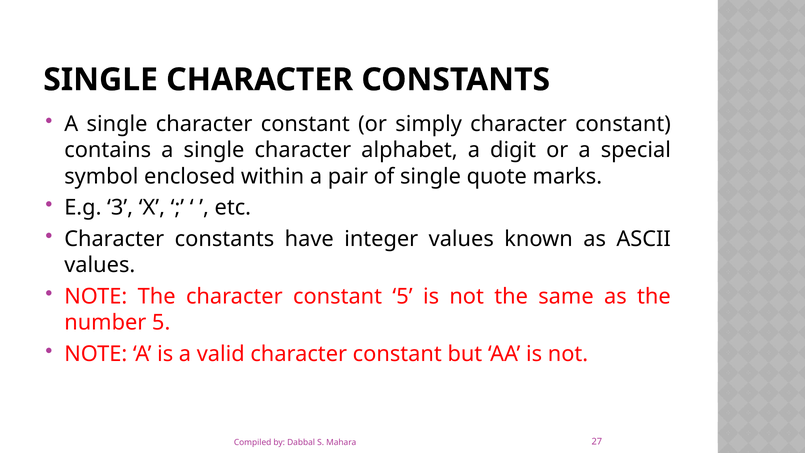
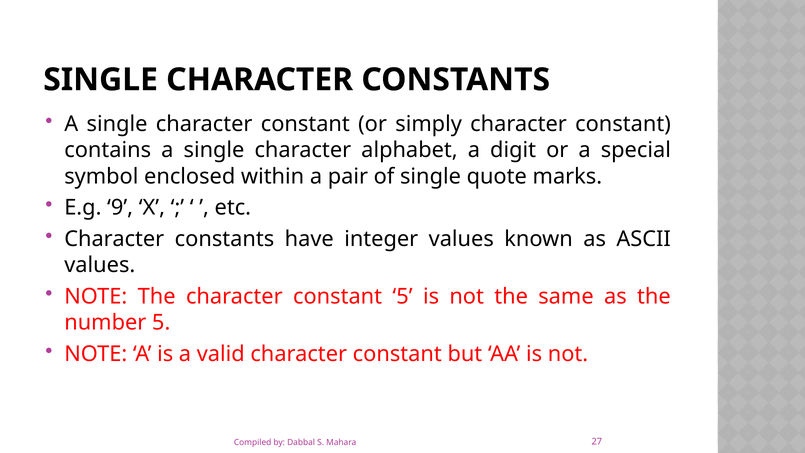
3: 3 -> 9 (120, 208)
